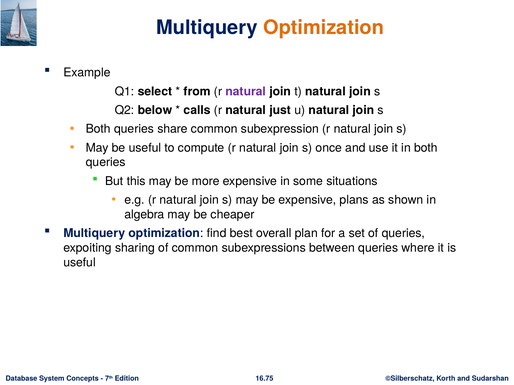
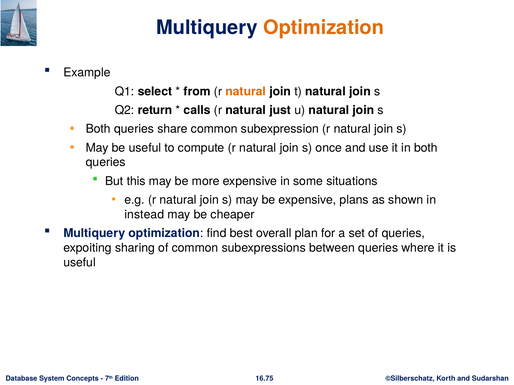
natural colour: purple -> orange (246, 91)
below: below -> return (155, 110)
algebra: algebra -> instead (144, 215)
